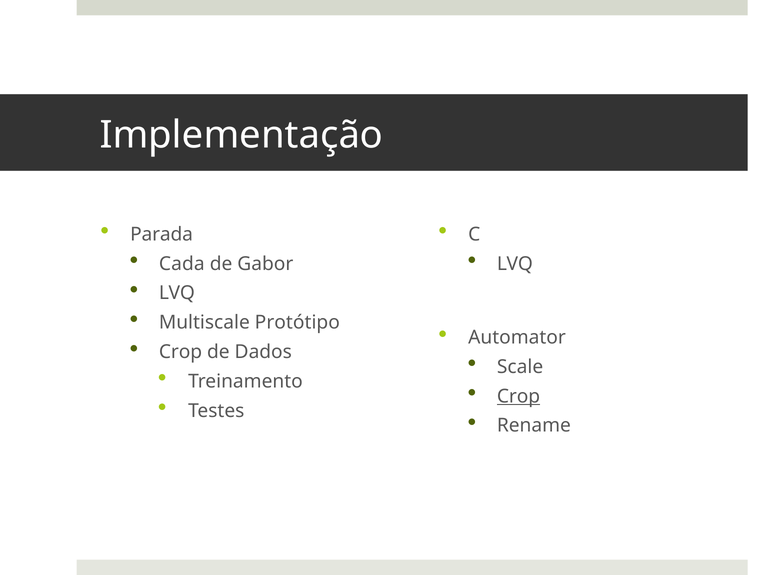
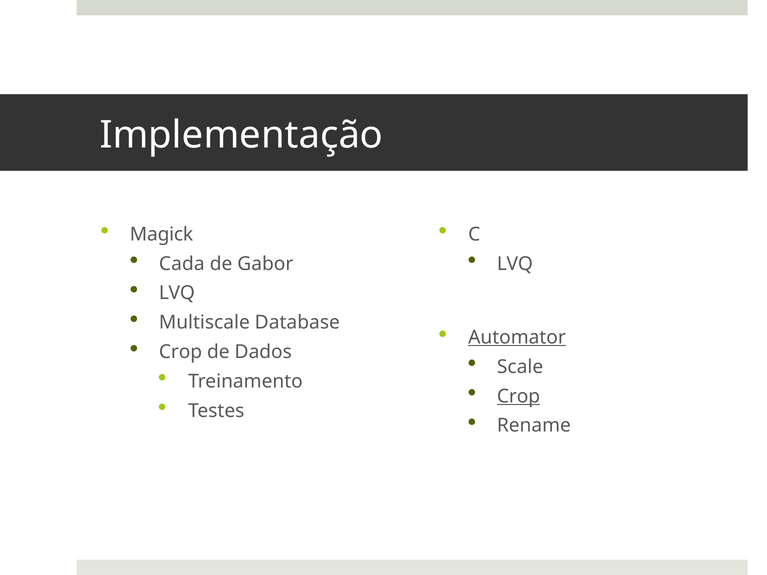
Parada: Parada -> Magick (162, 234)
Protótipo: Protótipo -> Database (297, 323)
Automator underline: none -> present (517, 338)
